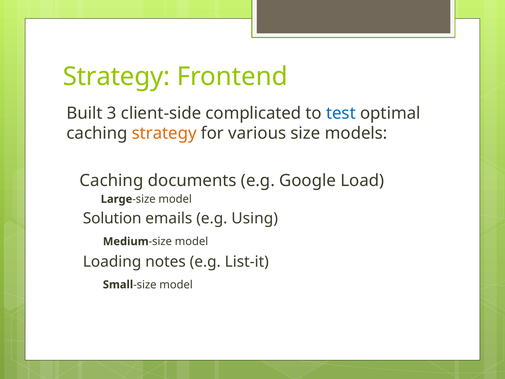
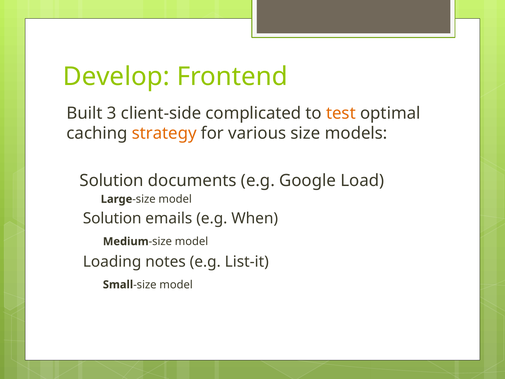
Strategy: Strategy -> Develop (116, 77)
test colour: blue -> orange (341, 113)
Caching: Caching -> Solution (112, 180)
Using: Using -> When (255, 218)
